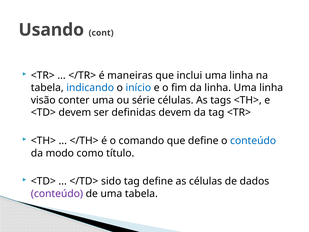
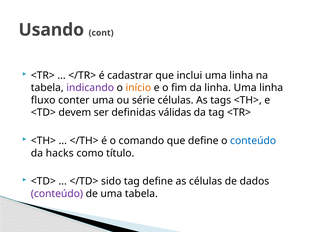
maneiras: maneiras -> cadastrar (130, 75)
indicando colour: blue -> purple (90, 88)
início colour: blue -> orange (138, 88)
visão: visão -> fluxo (43, 100)
definidas devem: devem -> válidas (175, 112)
modo: modo -> hacks (60, 153)
